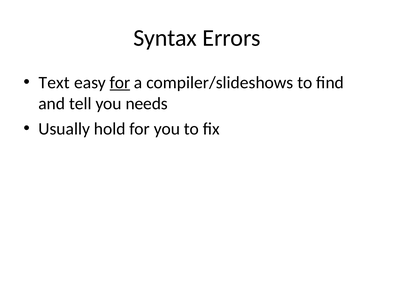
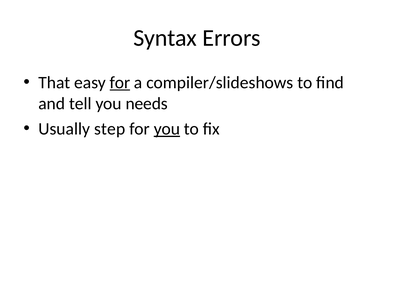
Text: Text -> That (54, 83)
hold: hold -> step (110, 129)
you underline: none -> present (167, 129)
